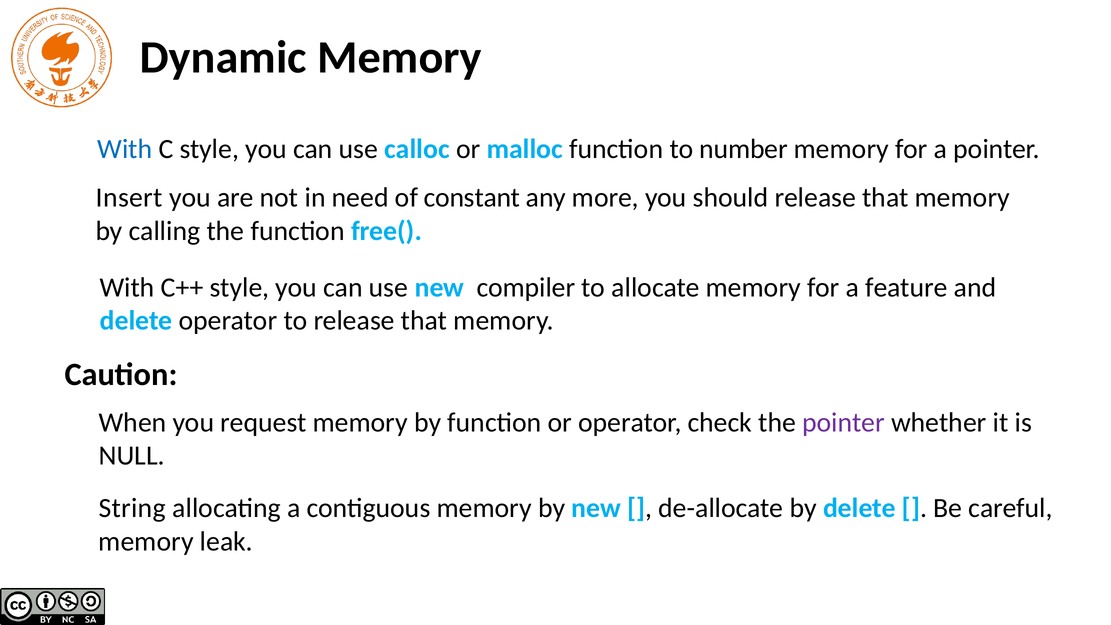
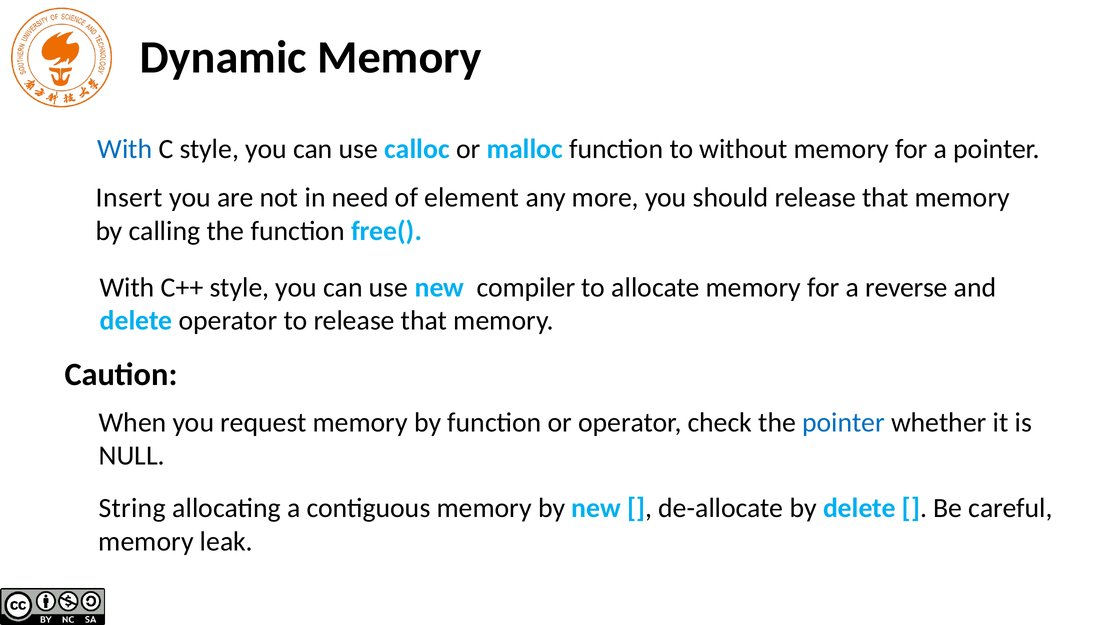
number: number -> without (743, 149)
constant: constant -> element (472, 198)
feature: feature -> reverse (906, 287)
pointer colour: purple -> blue (844, 422)
